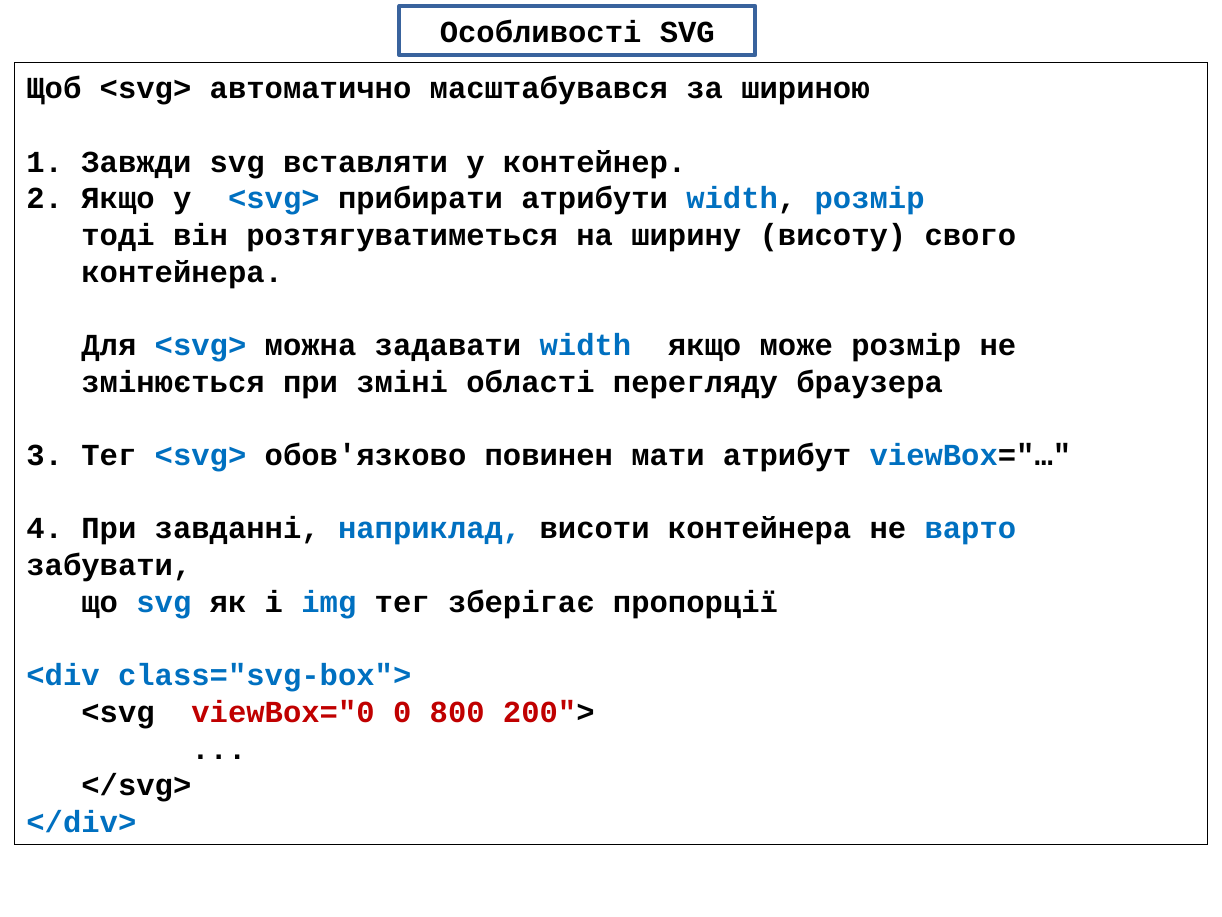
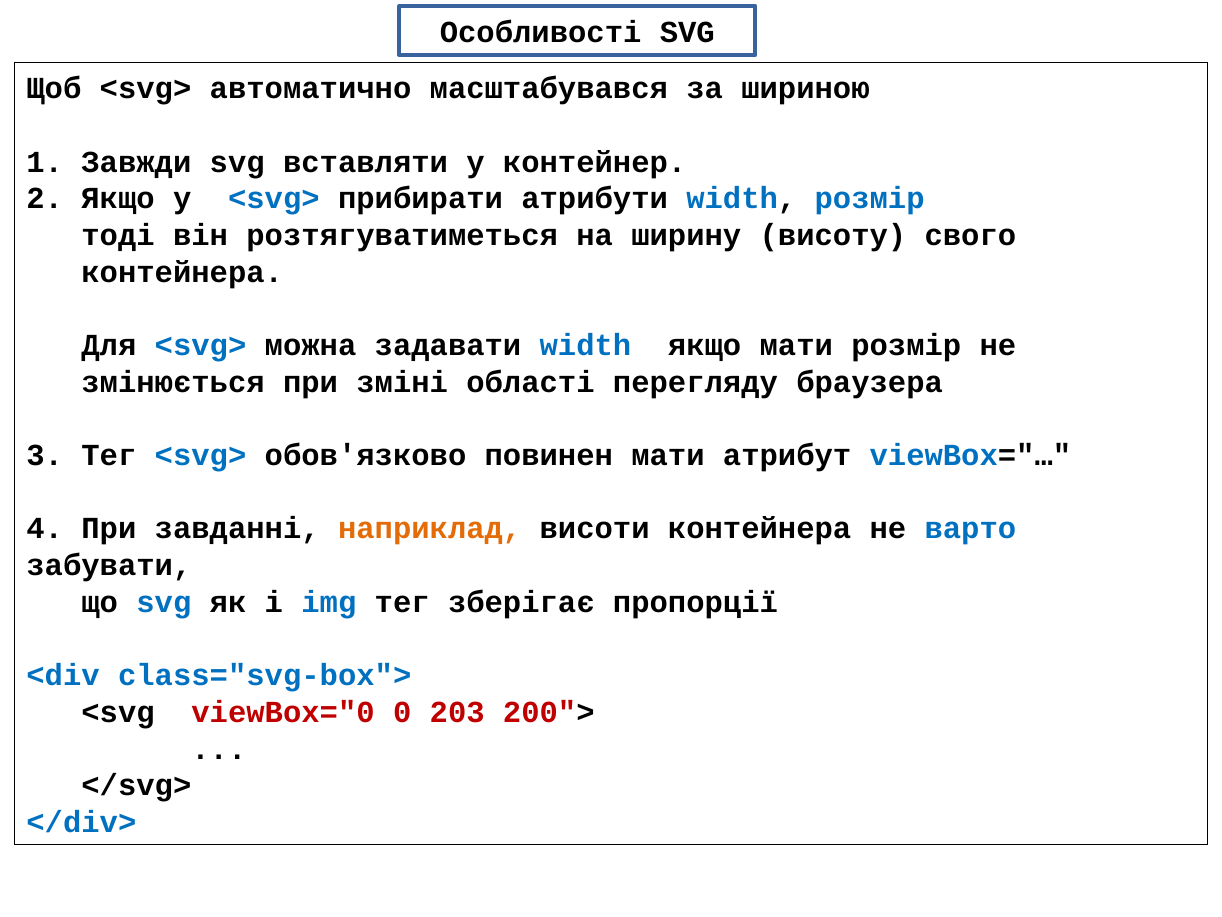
якщо може: може -> мати (796, 345)
наприклад colour: blue -> orange (430, 529)
800: 800 -> 203 (457, 712)
